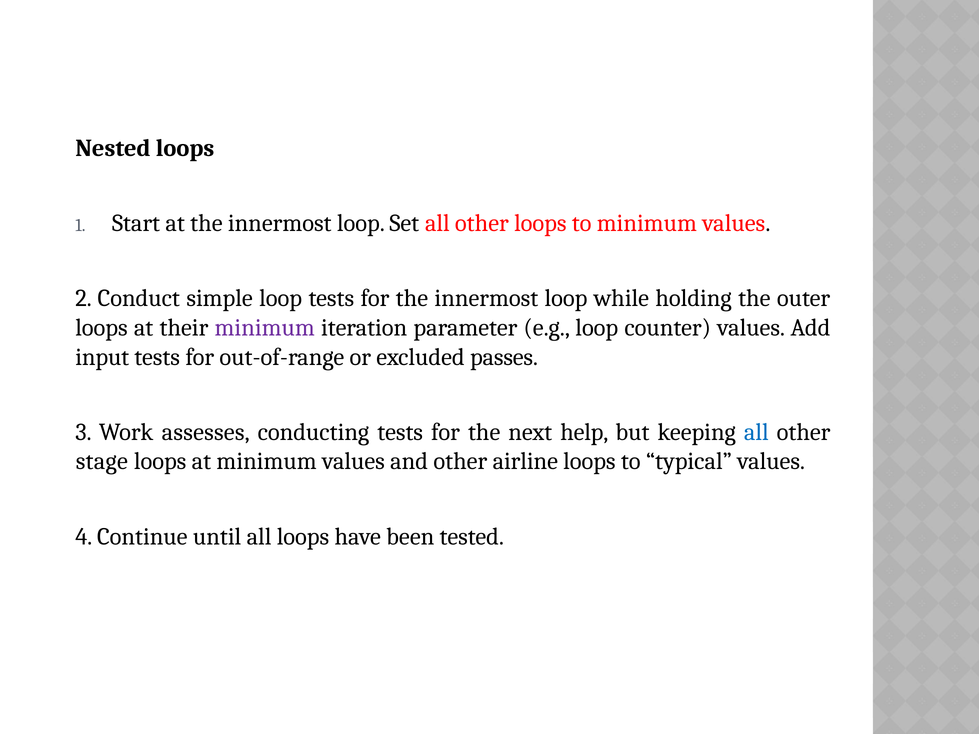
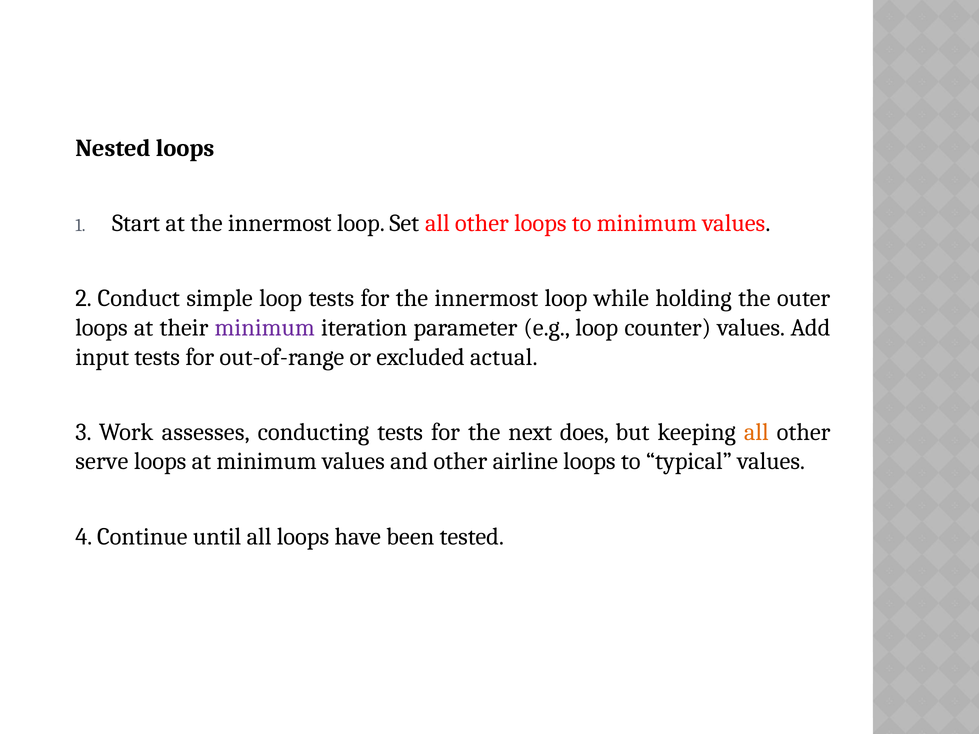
passes: passes -> actual (504, 357)
help: help -> does (584, 432)
all colour: blue -> orange (756, 432)
stage: stage -> serve (102, 462)
